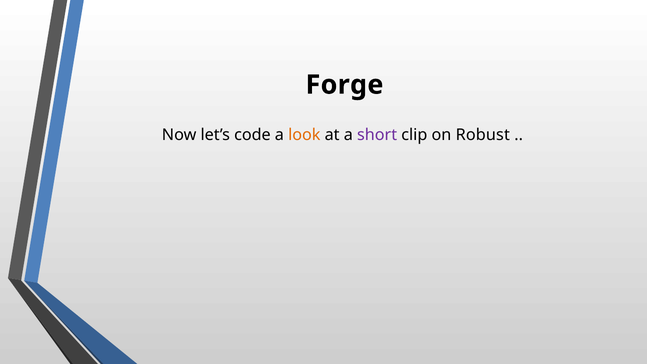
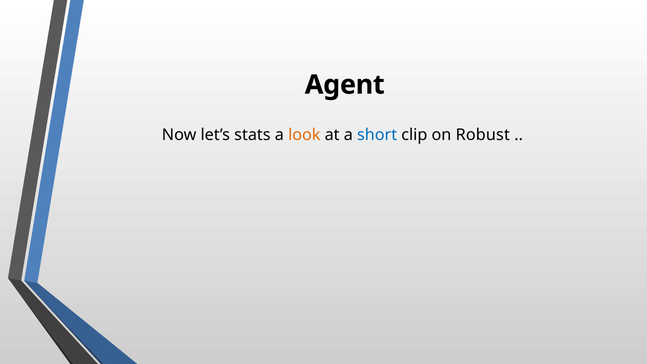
Forge: Forge -> Agent (345, 85)
code: code -> stats (252, 135)
short colour: purple -> blue (377, 135)
